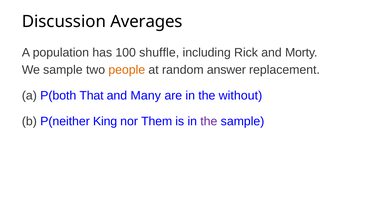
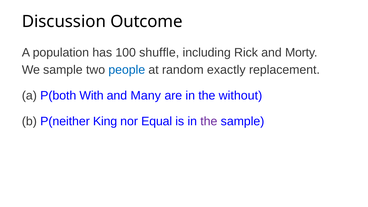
Averages: Averages -> Outcome (146, 22)
people colour: orange -> blue (127, 70)
answer: answer -> exactly (226, 70)
That: That -> With (92, 96)
Them: Them -> Equal (157, 121)
